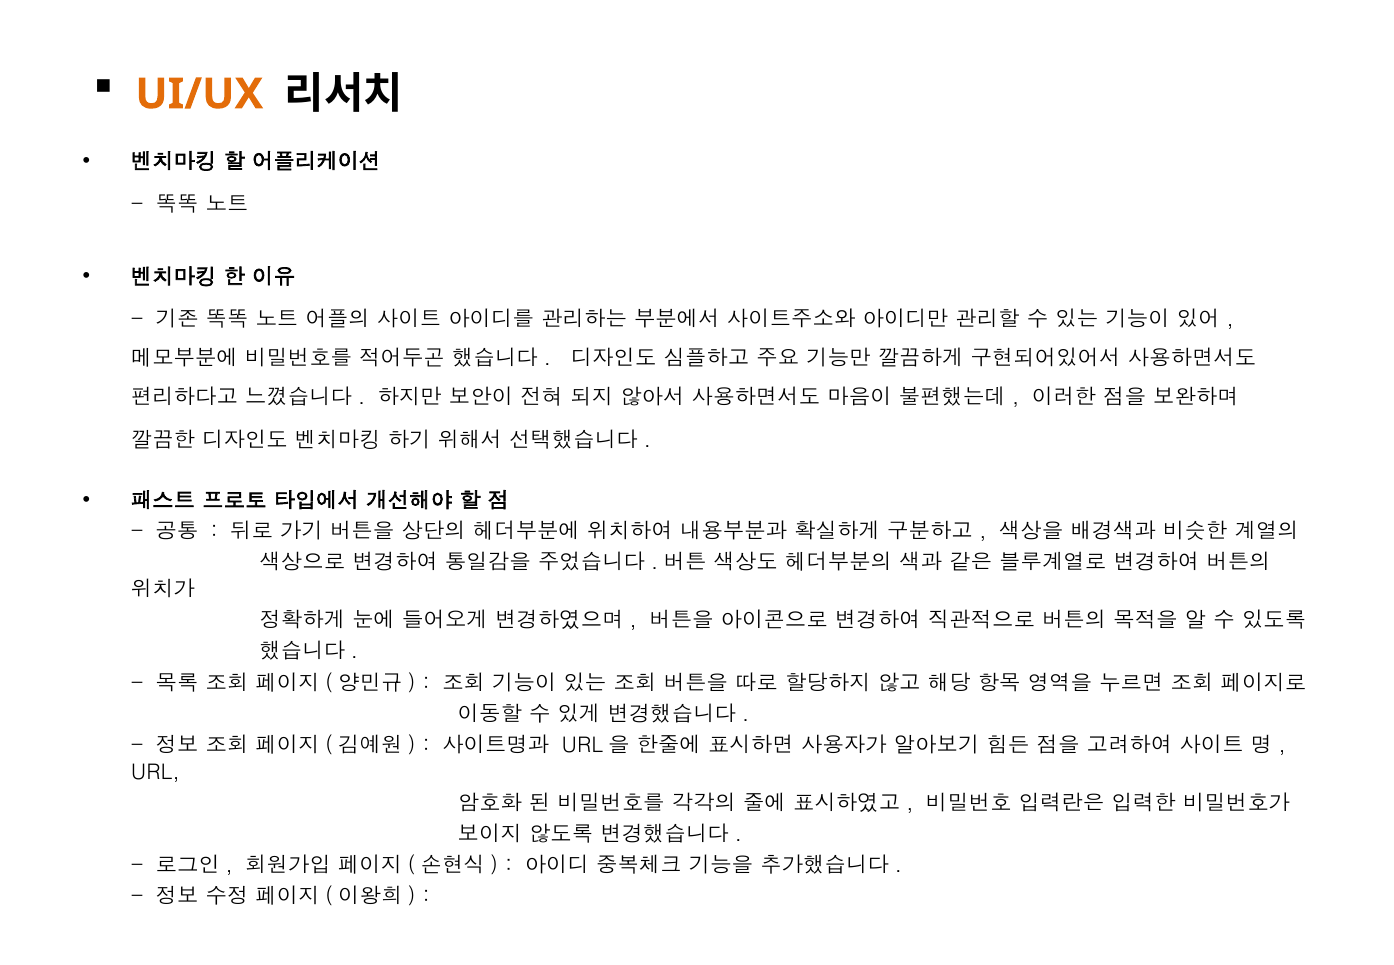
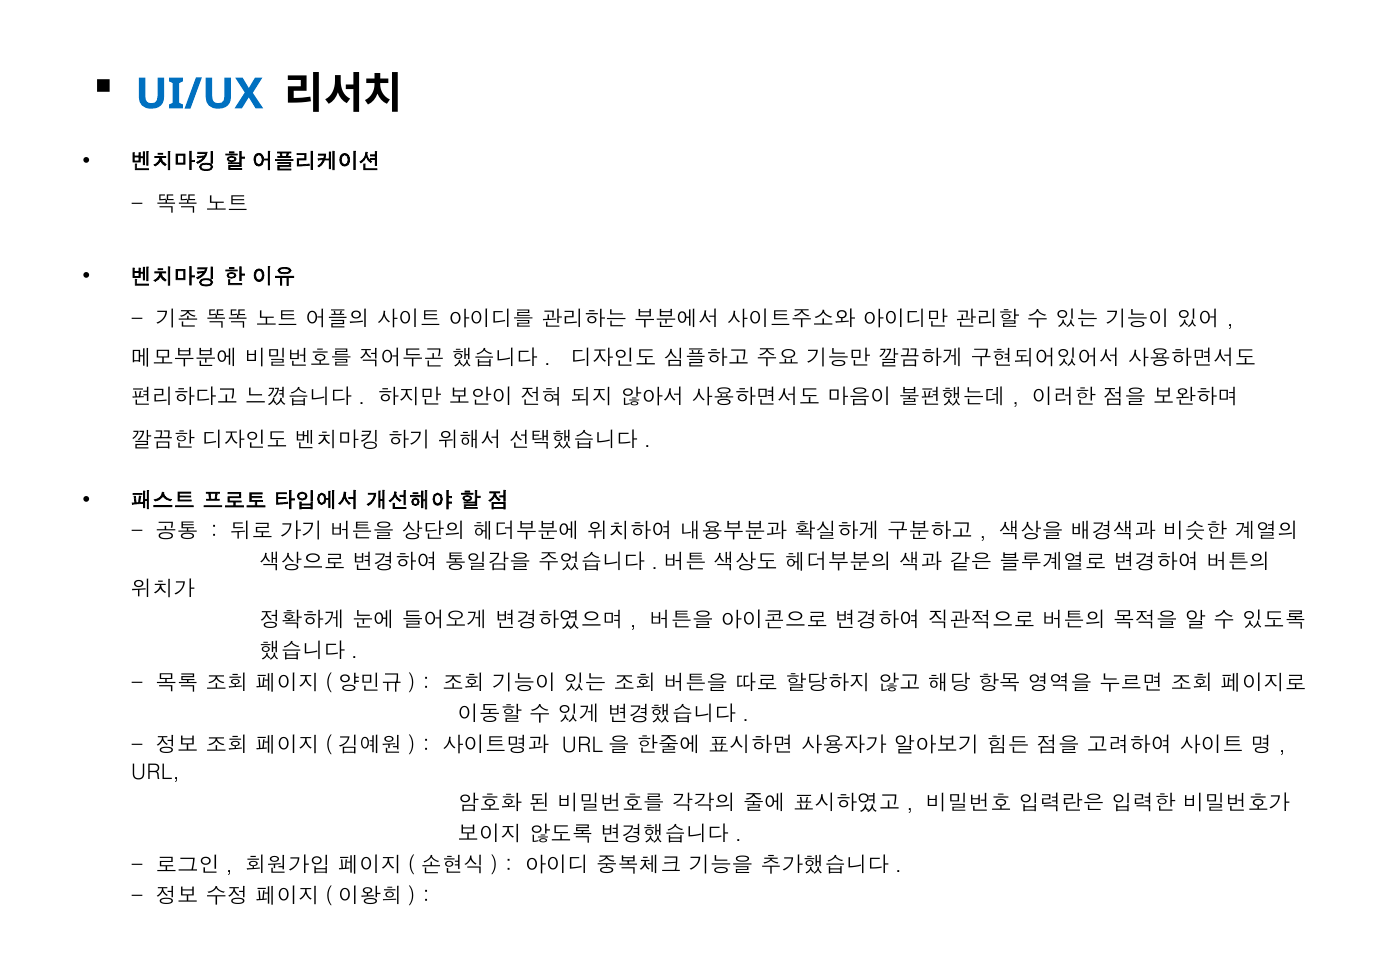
UI/UX colour: orange -> blue (199, 94)
